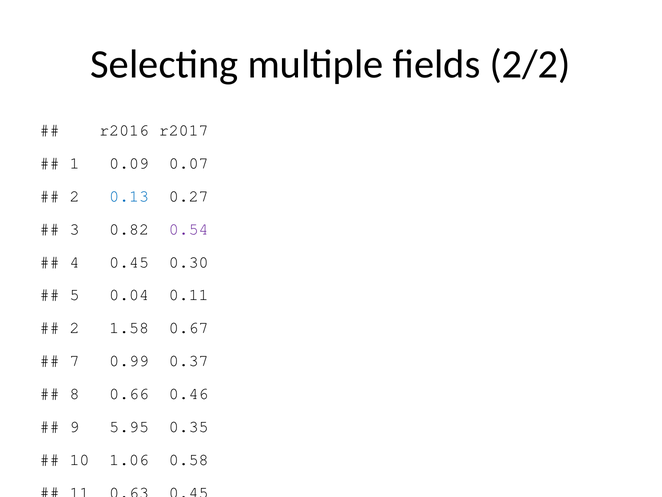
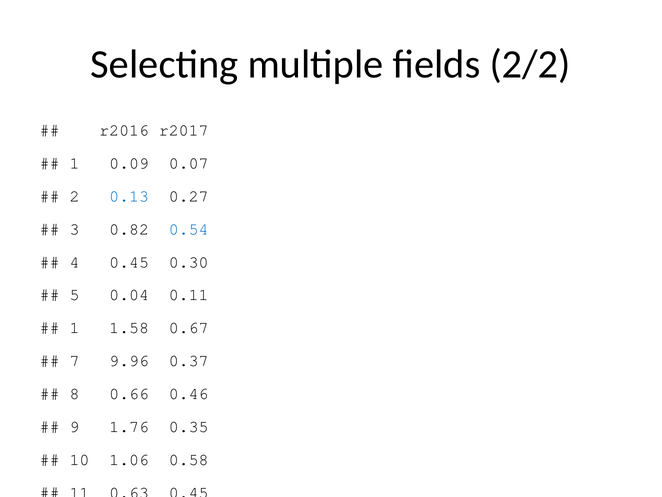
0.54 colour: purple -> blue (189, 229)
2: 2 -> 1 (74, 328)
0.99: 0.99 -> 9.96 (129, 360)
5.95: 5.95 -> 1.76 (129, 426)
